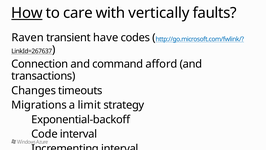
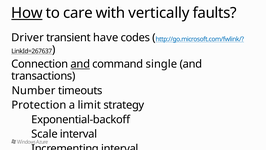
Raven: Raven -> Driver (28, 38)
and underline: none -> present (80, 64)
afford: afford -> single (161, 64)
Changes: Changes -> Number (34, 90)
Migrations: Migrations -> Protection (39, 105)
Code: Code -> Scale (45, 134)
